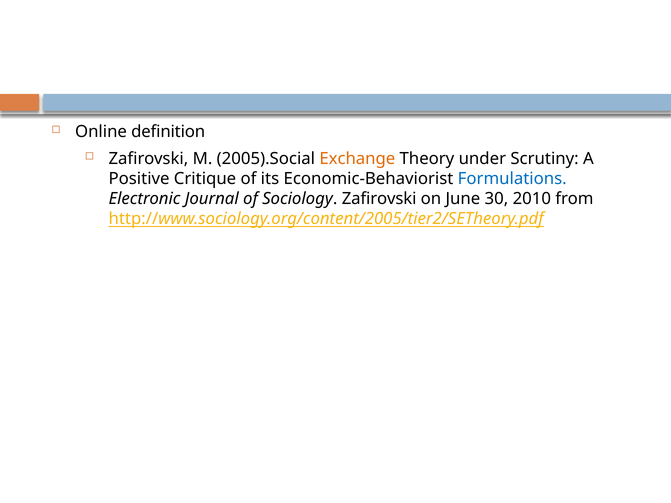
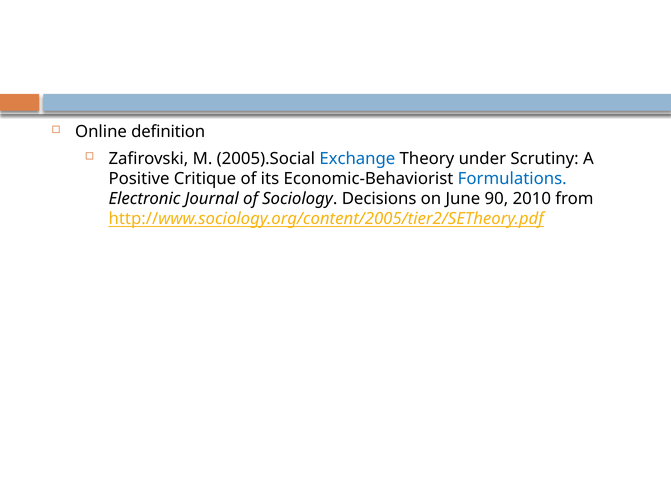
Exchange colour: orange -> blue (357, 159)
Sociology Zafirovski: Zafirovski -> Decisions (379, 199)
30: 30 -> 90 (496, 199)
